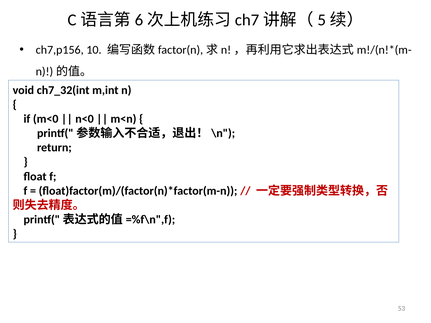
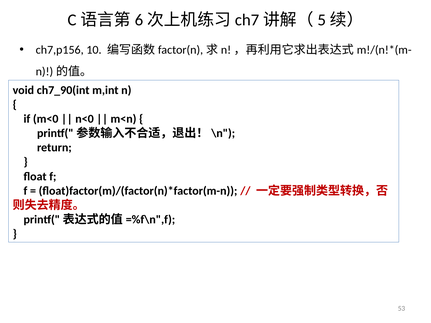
ch7_32(int: ch7_32(int -> ch7_90(int (63, 90)
